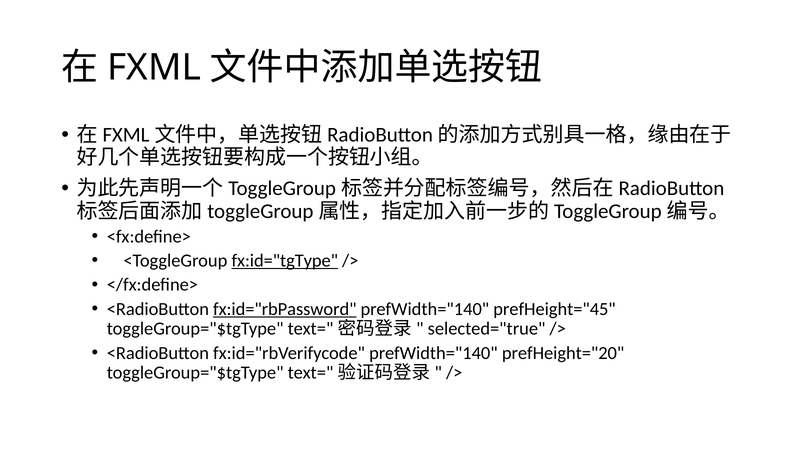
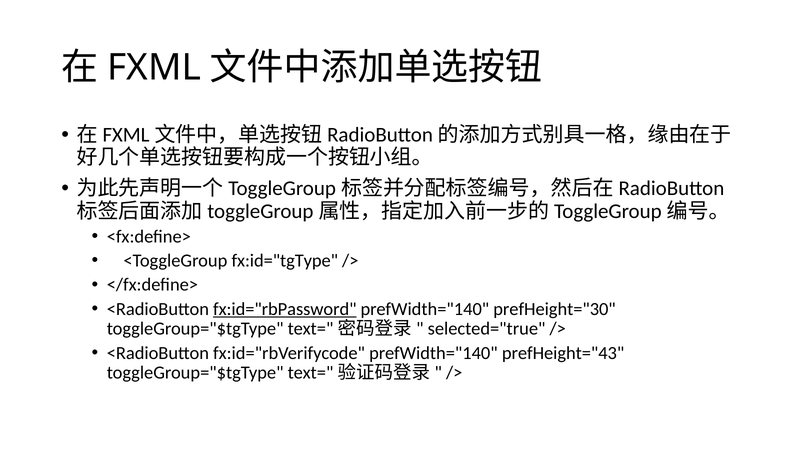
fx:id="tgType underline: present -> none (285, 261)
prefHeight="45: prefHeight="45 -> prefHeight="30 (555, 309)
prefHeight="20: prefHeight="20 -> prefHeight="43 (563, 353)
